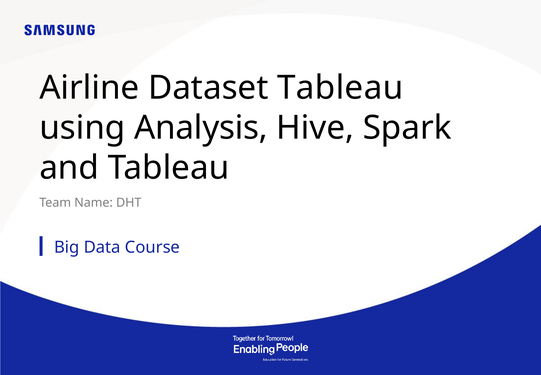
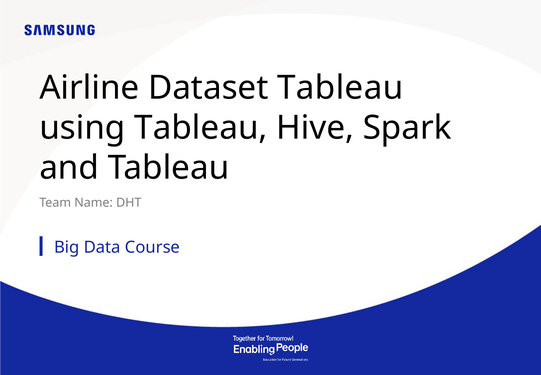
using Analysis: Analysis -> Tableau (201, 128)
